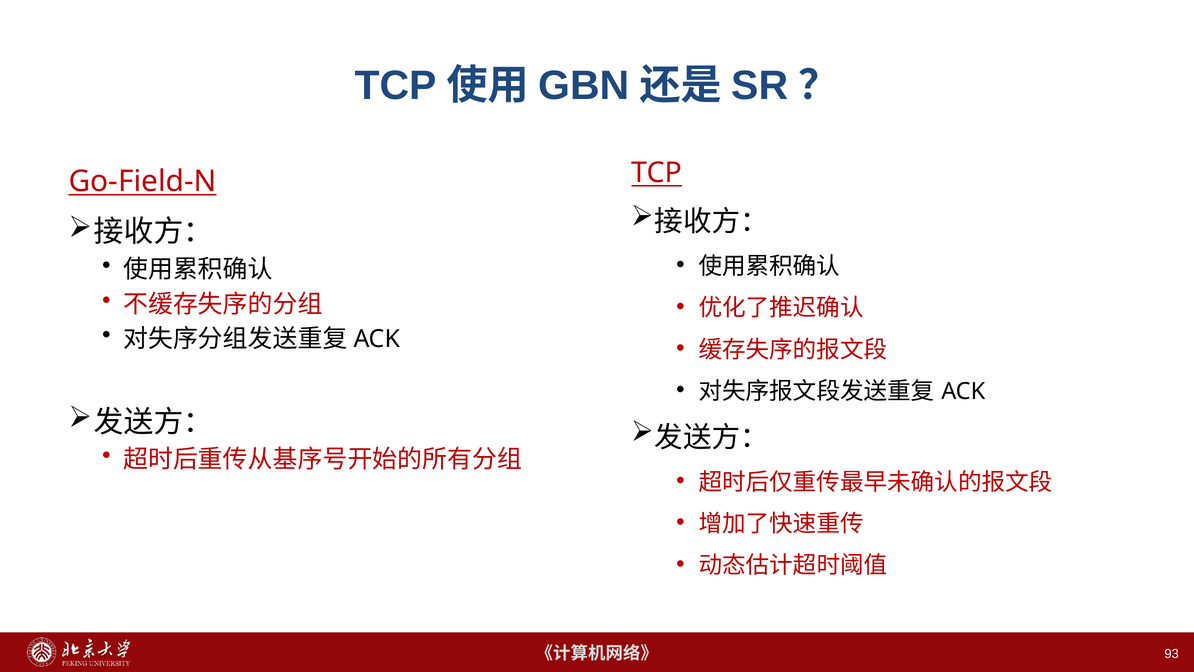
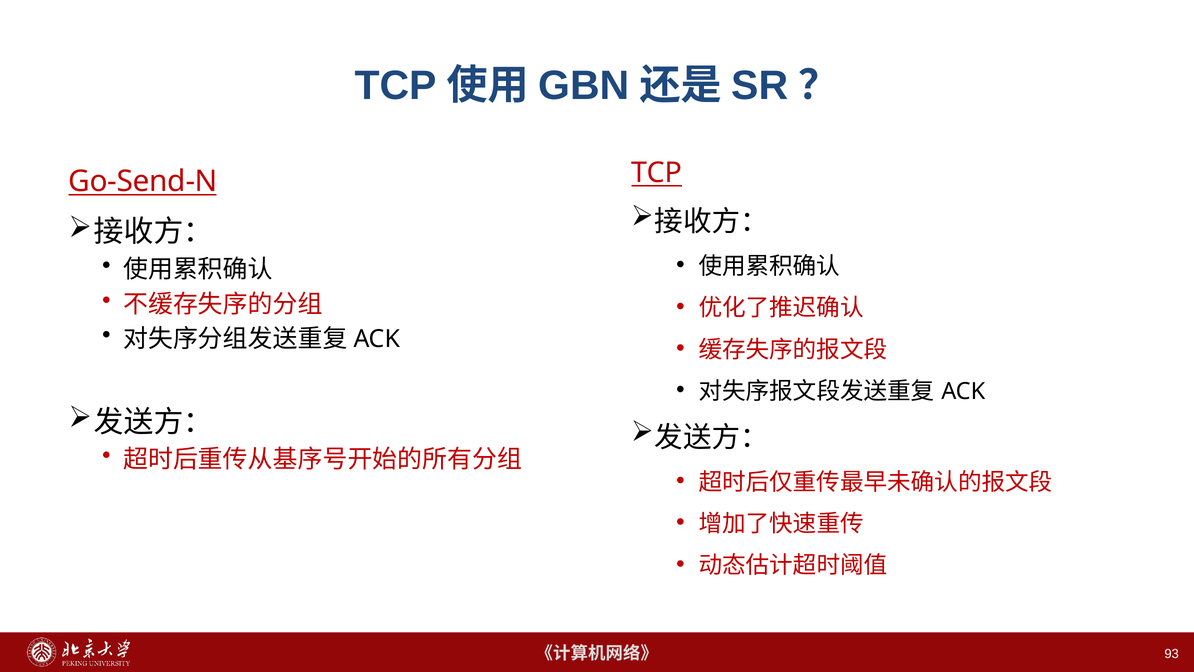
Go-Field-N: Go-Field-N -> Go-Send-N (143, 181)
